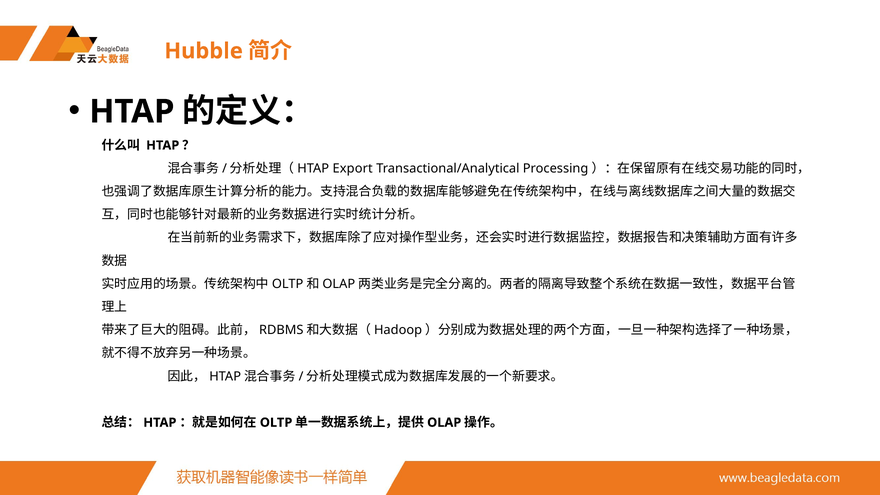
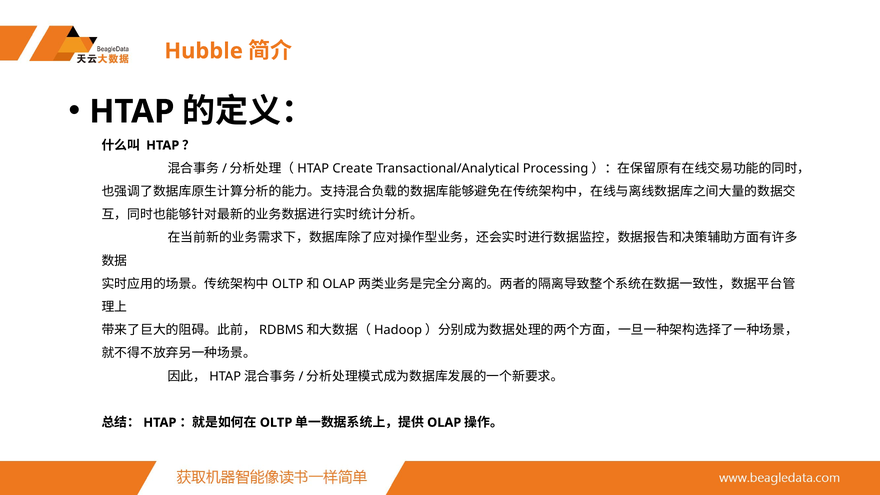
Export: Export -> Create (353, 168)
